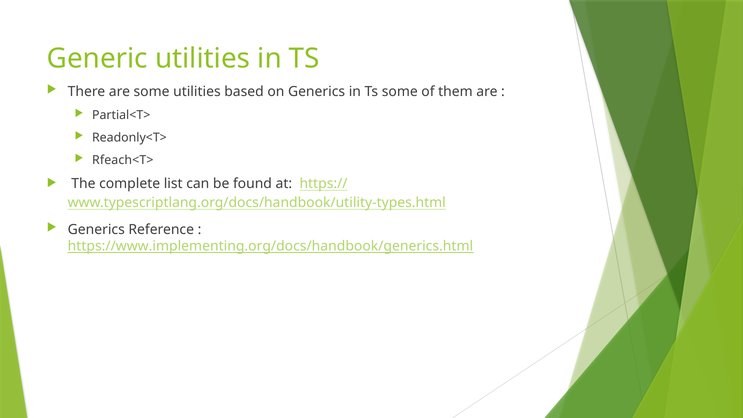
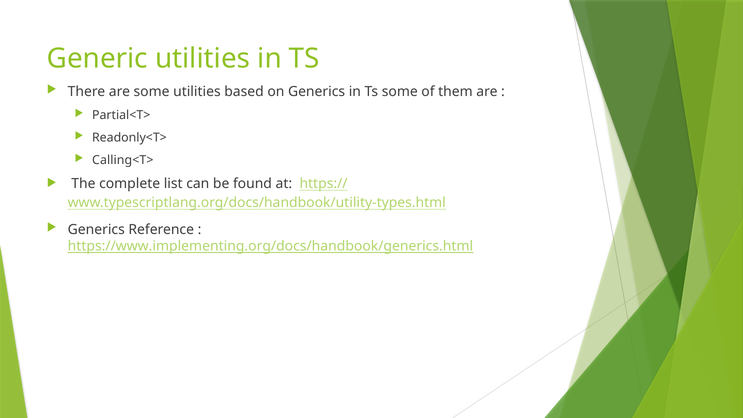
Rfeach<T>: Rfeach<T> -> Calling<T> (123, 160)
